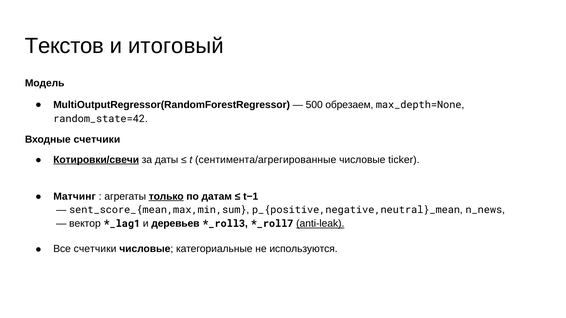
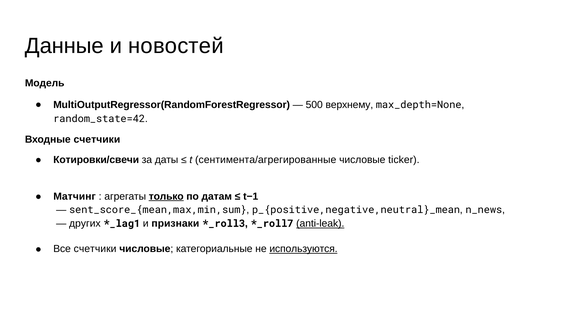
Текстов: Текстов -> Данные (64, 46)
итоговый: итоговый -> новостей (176, 46)
обрезаем: обрезаем -> верхнему (349, 105)
Котировки/свечи underline: present -> none (96, 160)
вектор: вектор -> других (85, 224)
деревьев: деревьев -> признаки (175, 224)
используются underline: none -> present (304, 249)
